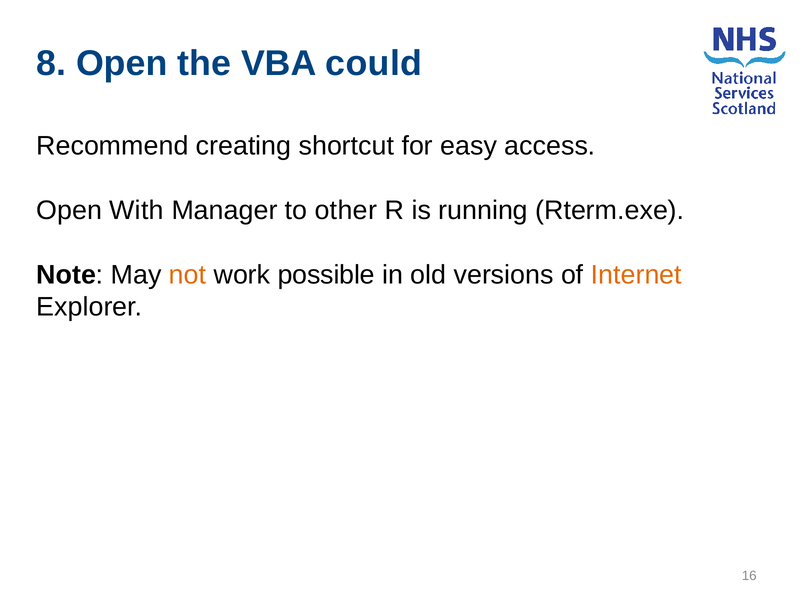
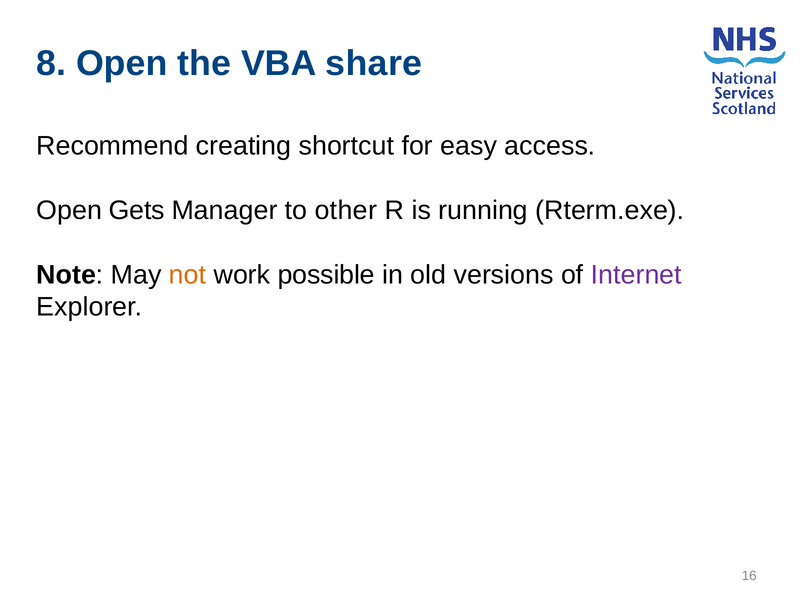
could: could -> share (374, 64)
With: With -> Gets (137, 211)
Internet colour: orange -> purple (636, 275)
